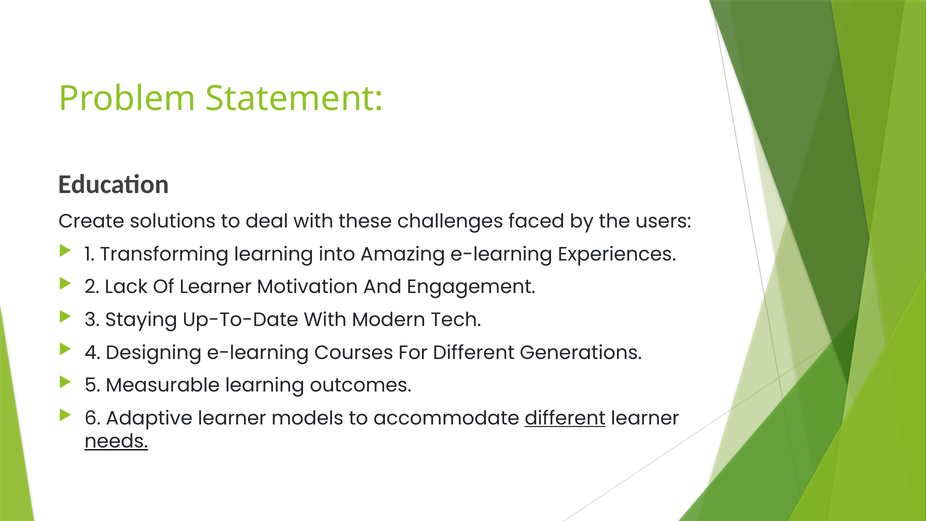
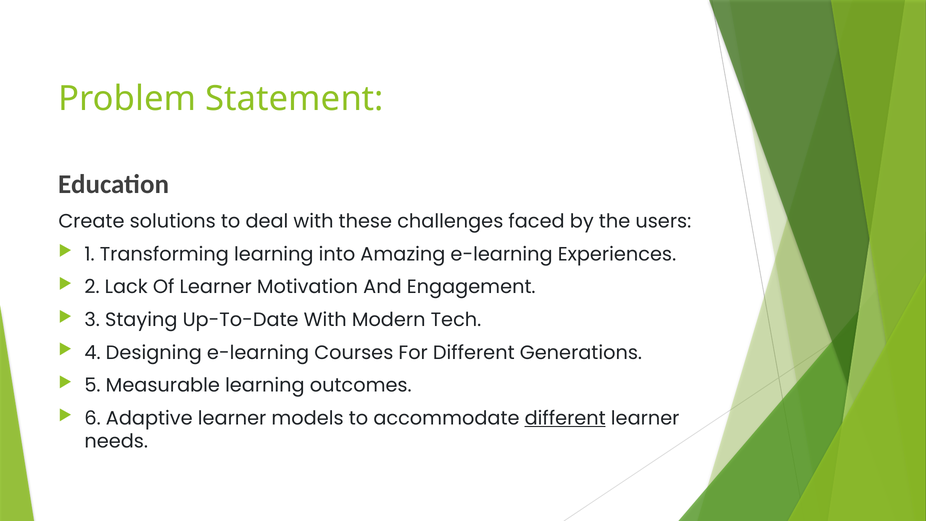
needs underline: present -> none (116, 441)
